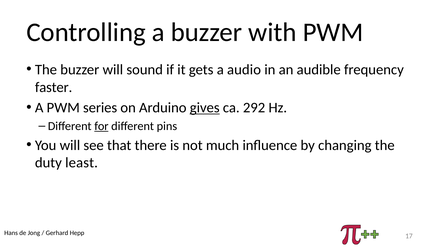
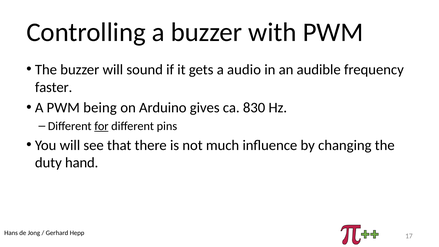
series: series -> being (100, 108)
gives underline: present -> none (205, 108)
292: 292 -> 830 (254, 108)
least: least -> hand (82, 163)
